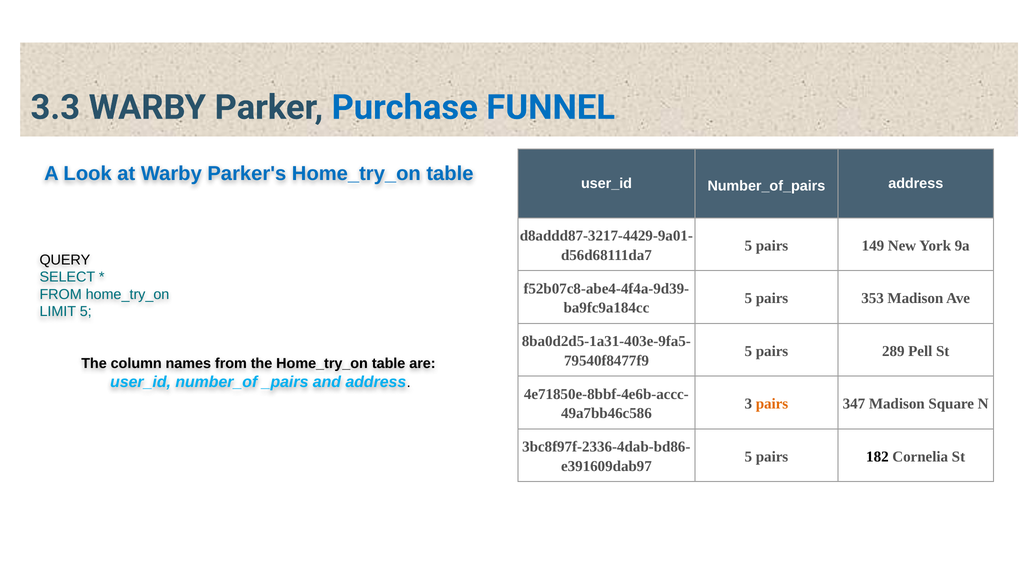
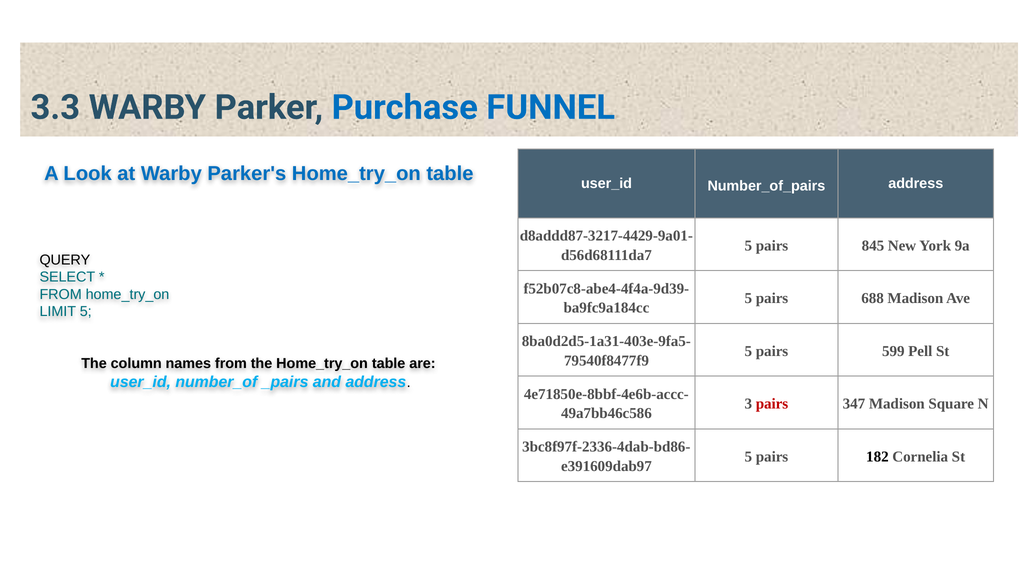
149: 149 -> 845 (873, 245)
353: 353 -> 688 (873, 298)
289: 289 -> 599 (893, 351)
pairs colour: orange -> red (772, 404)
